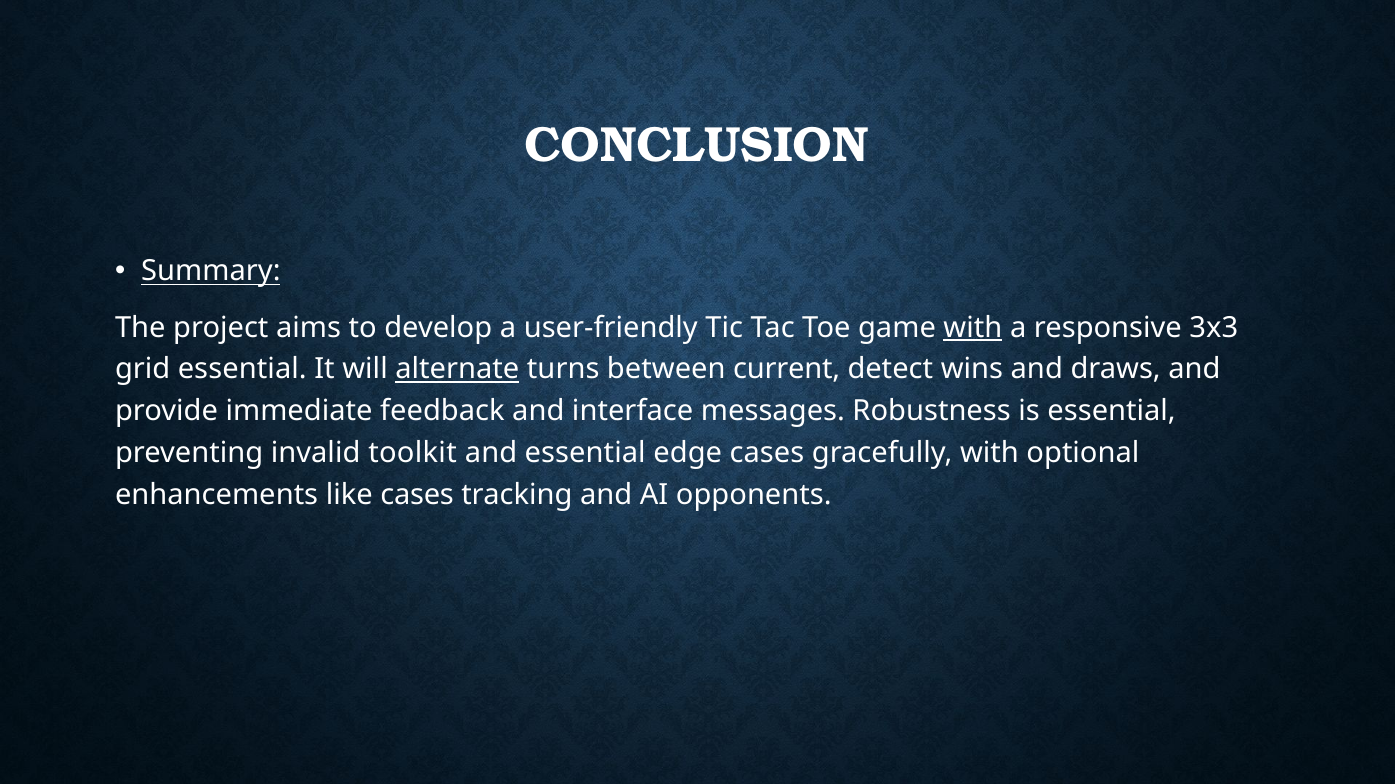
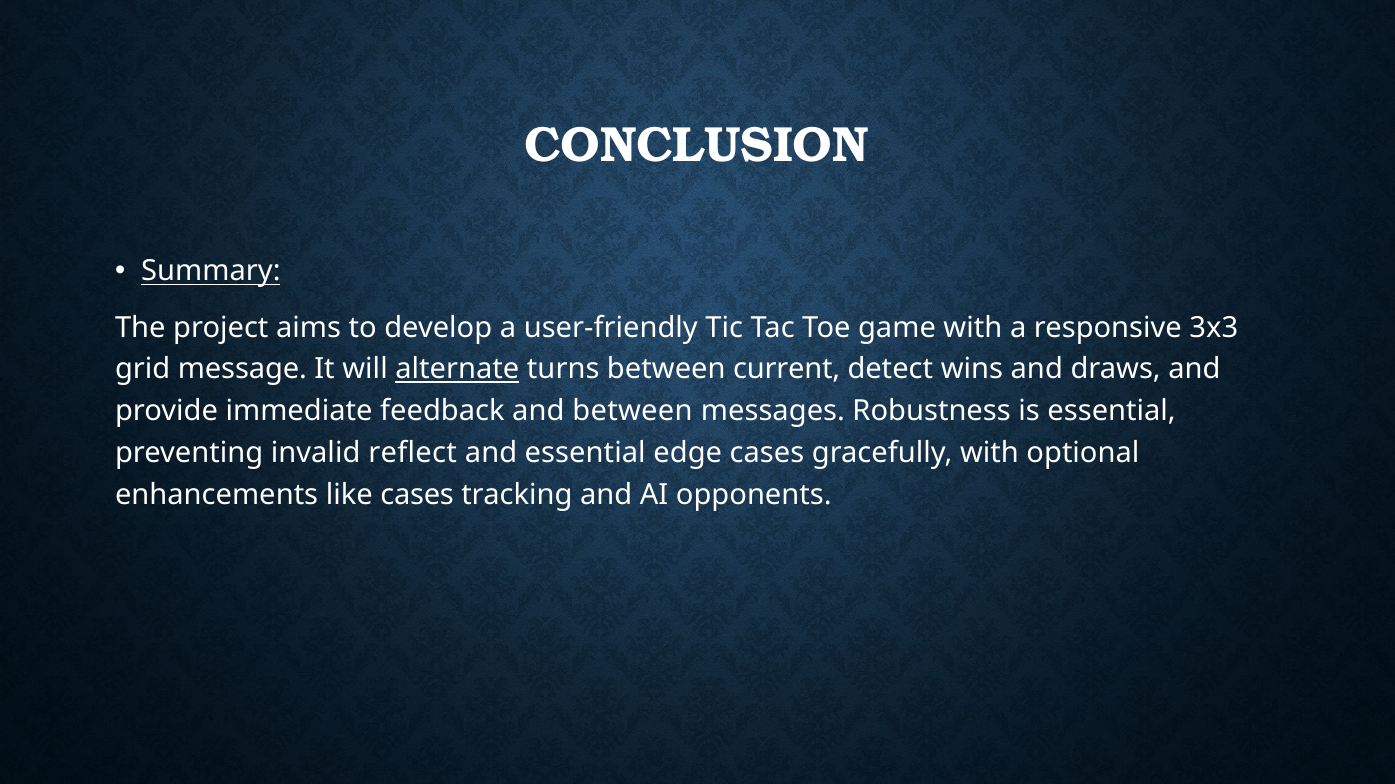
with underline: present -> none (973, 328)
grid essential: essential -> message (242, 370)
and interface: interface -> between (633, 412)
toolkit: toolkit -> reflect (413, 453)
